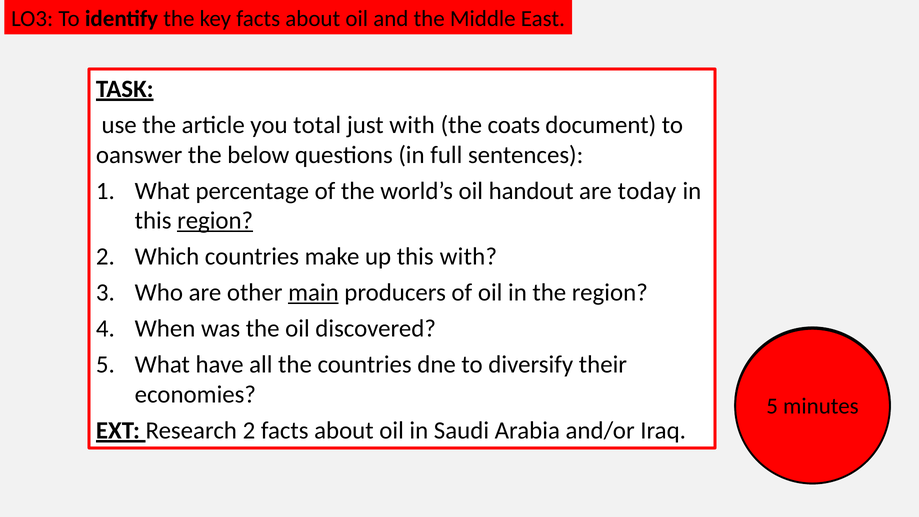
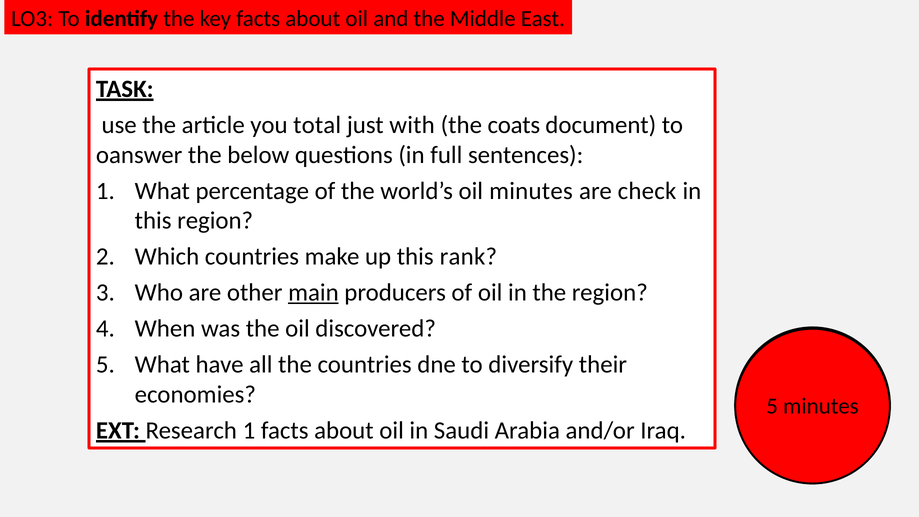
oil handout: handout -> minutes (531, 191)
today: today -> check (647, 191)
region underline: present -> none (215, 221)
this with: with -> rank (468, 257)
Research 2: 2 -> 1 (249, 430)
